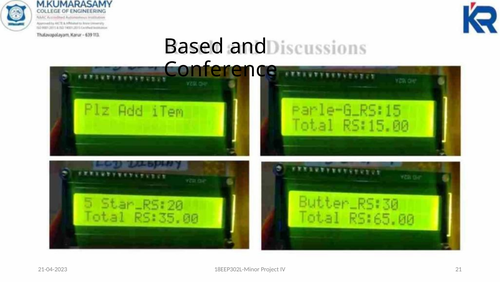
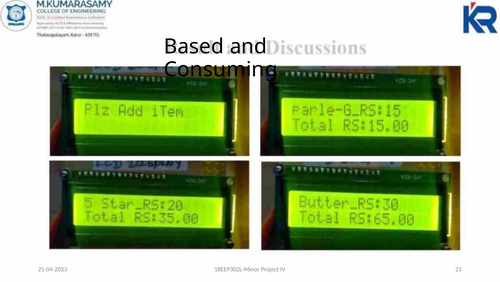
Conference: Conference -> Consuming (221, 70)
